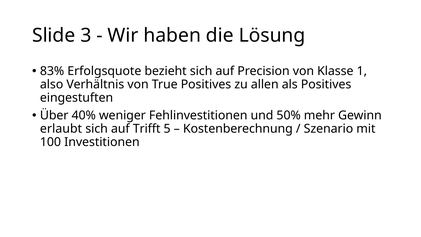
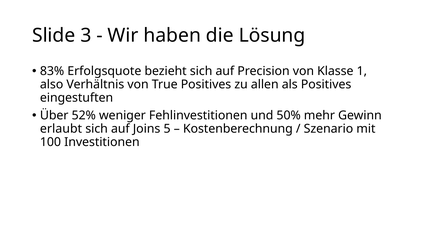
40%: 40% -> 52% (84, 115)
Trifft: Trifft -> Joins (147, 129)
